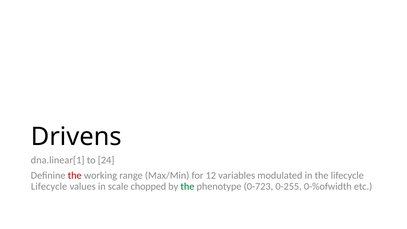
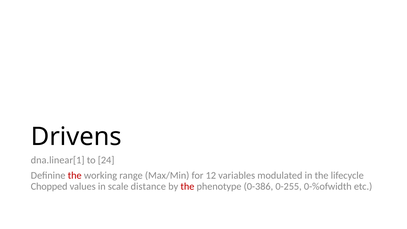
Lifecycle: Lifecycle -> Chopped (49, 186)
chopped: chopped -> distance (148, 186)
the colour: green -> red (187, 186)
0-723: 0-723 -> 0-386 (258, 186)
